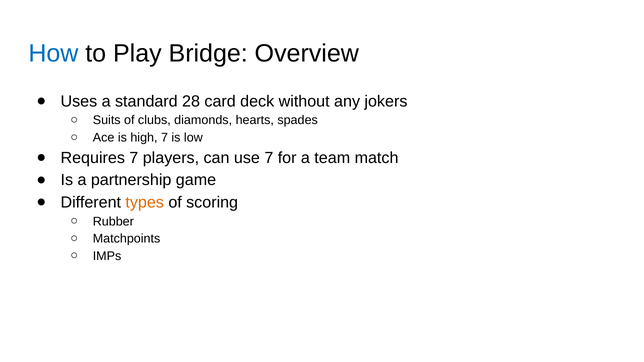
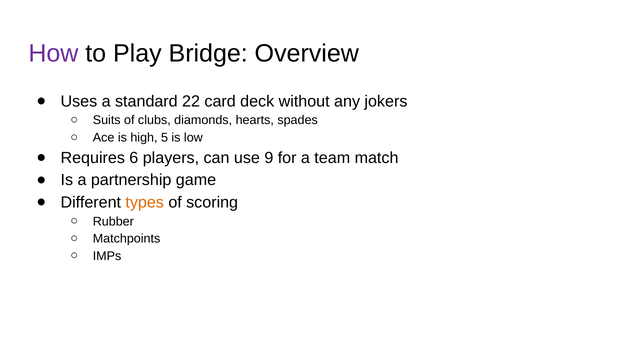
How colour: blue -> purple (53, 54)
28: 28 -> 22 (191, 101)
high 7: 7 -> 5 (165, 138)
Requires 7: 7 -> 6 (134, 158)
use 7: 7 -> 9 (269, 158)
